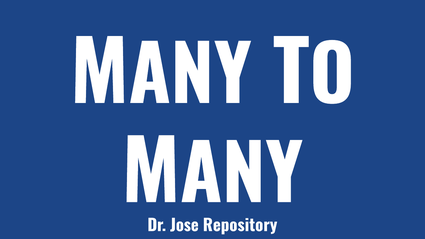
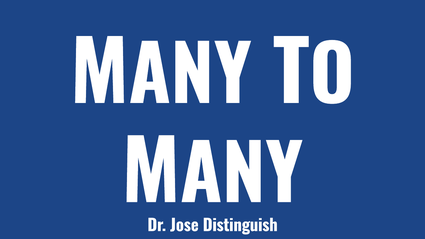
Repository: Repository -> Distinguish (240, 226)
